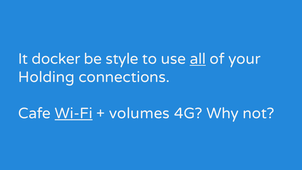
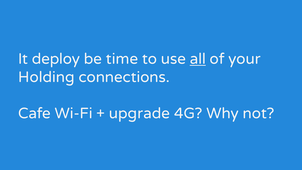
docker: docker -> deploy (56, 59)
style: style -> time (122, 59)
Wi-Fi underline: present -> none (74, 113)
volumes: volumes -> upgrade (139, 113)
